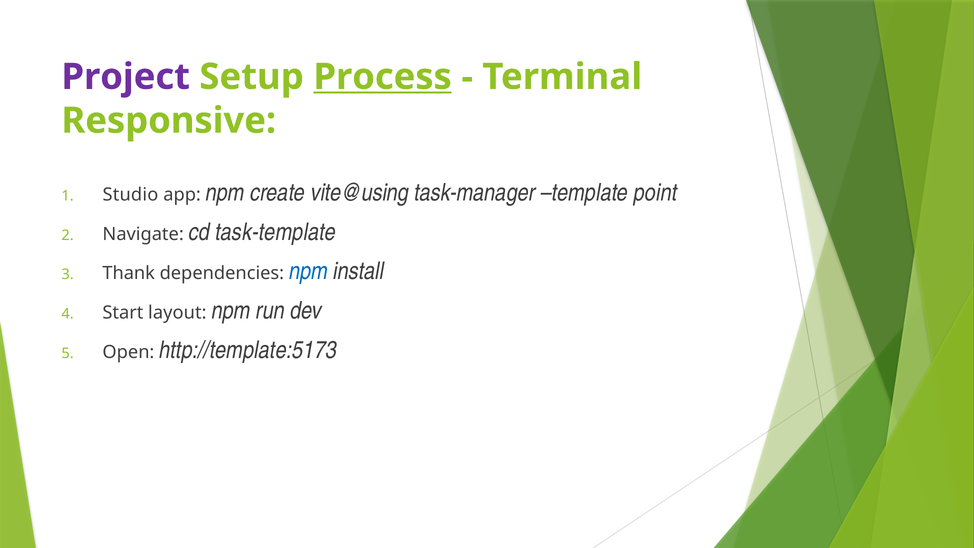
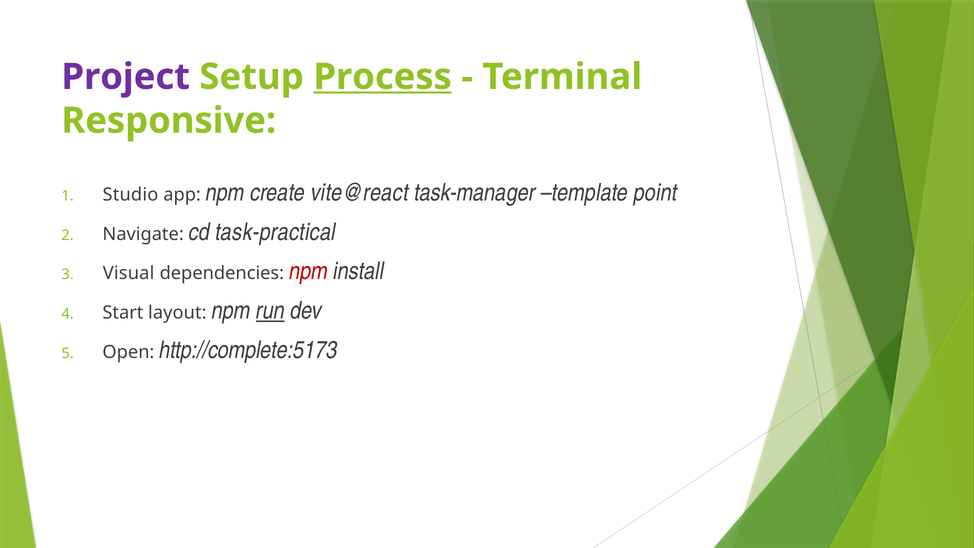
vite@using: vite@using -> vite@react (360, 193)
task-template: task-template -> task-practical (276, 232)
Thank: Thank -> Visual (129, 273)
npm colour: blue -> red (308, 271)
run underline: none -> present (270, 311)
http://template:5173: http://template:5173 -> http://complete:5173 (248, 350)
